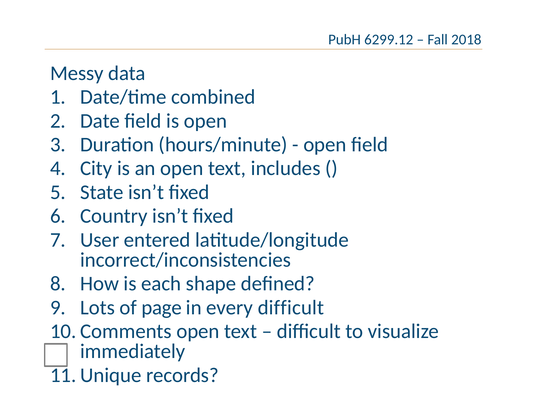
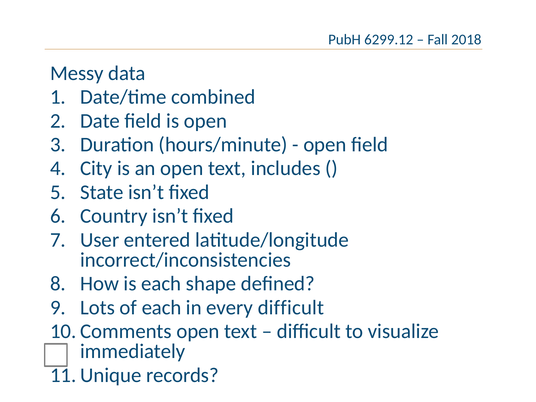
of page: page -> each (162, 308)
